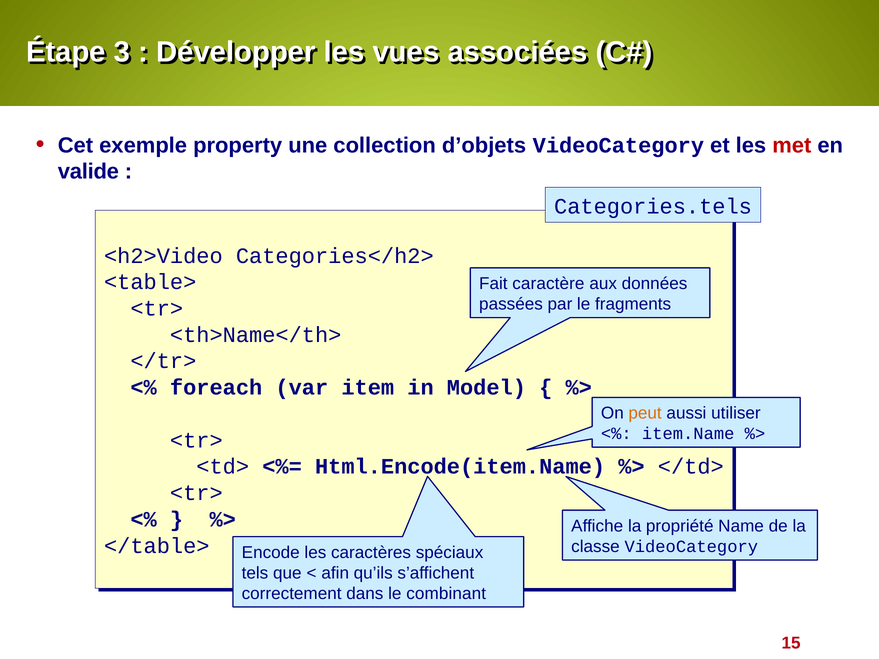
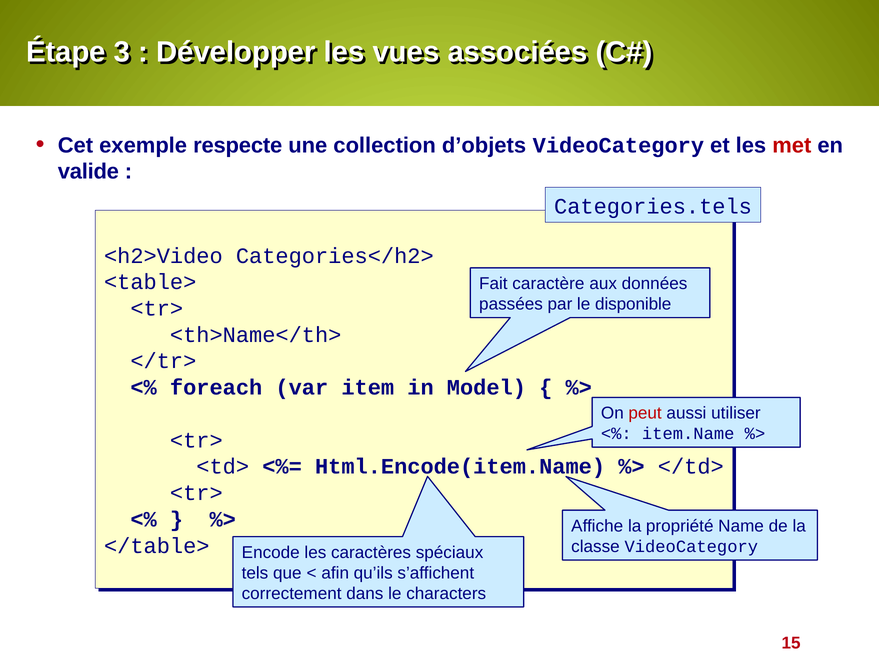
property: property -> respecte (238, 145)
fragments: fragments -> disponible (633, 304)
peut colour: orange -> red (645, 413)
combinant: combinant -> characters (446, 594)
